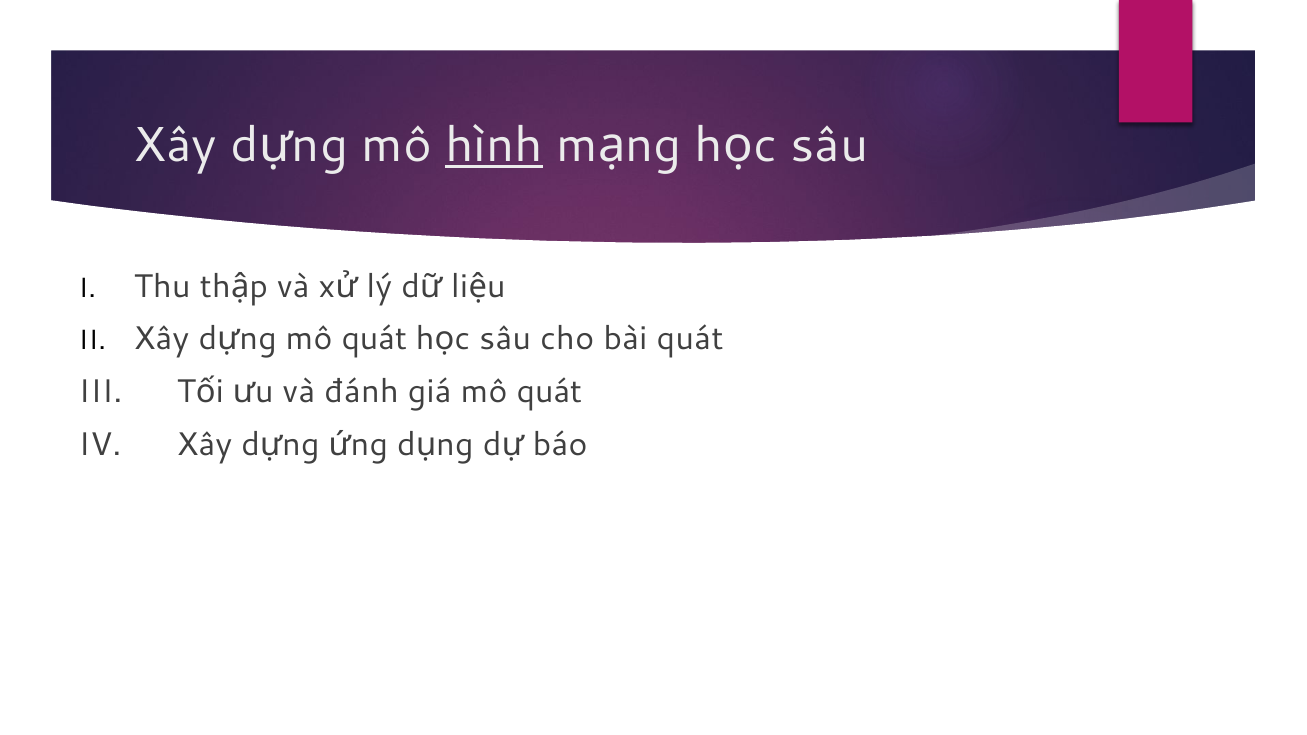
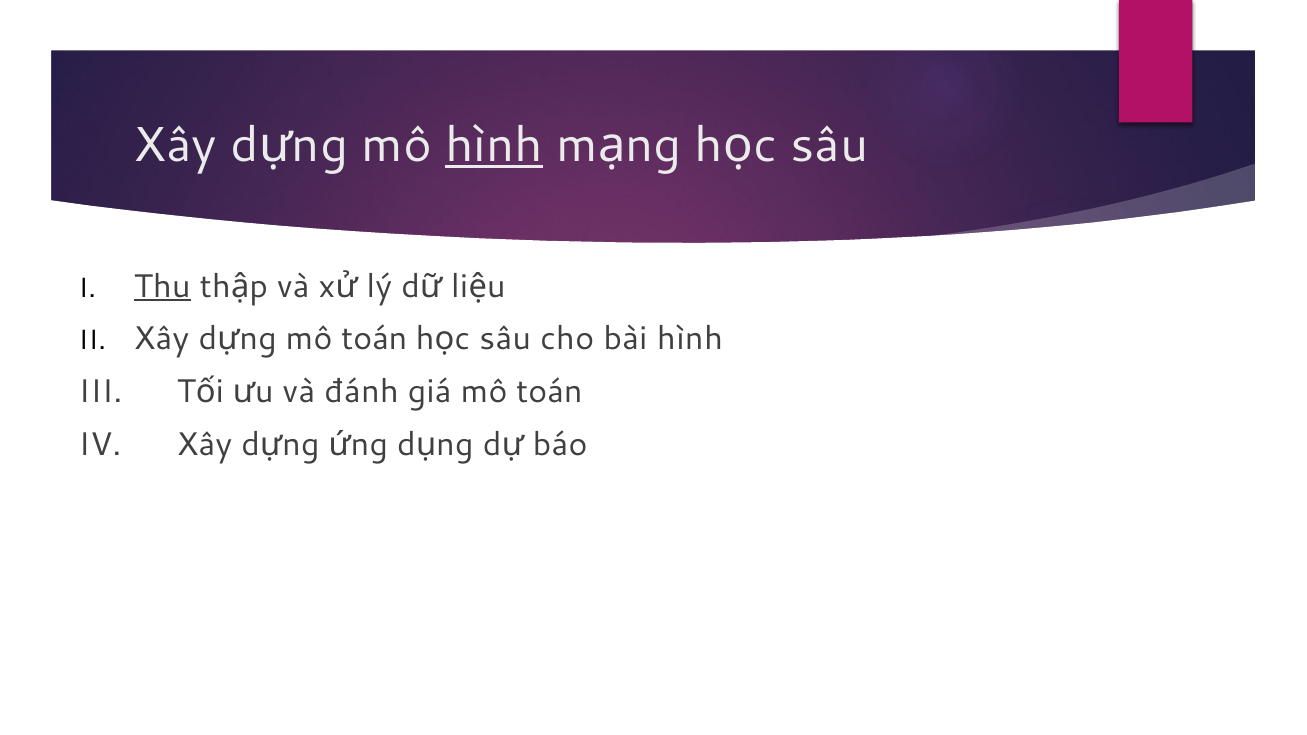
Thu underline: none -> present (162, 286)
quát: quát -> toán (374, 339)
bài quát: quát -> hình (690, 339)
giá mô quát: quát -> toán (549, 392)
